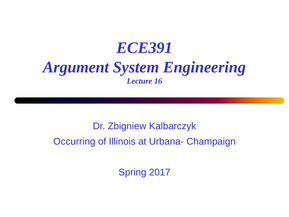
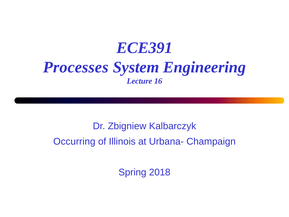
Argument: Argument -> Processes (76, 67)
2017: 2017 -> 2018 (160, 172)
